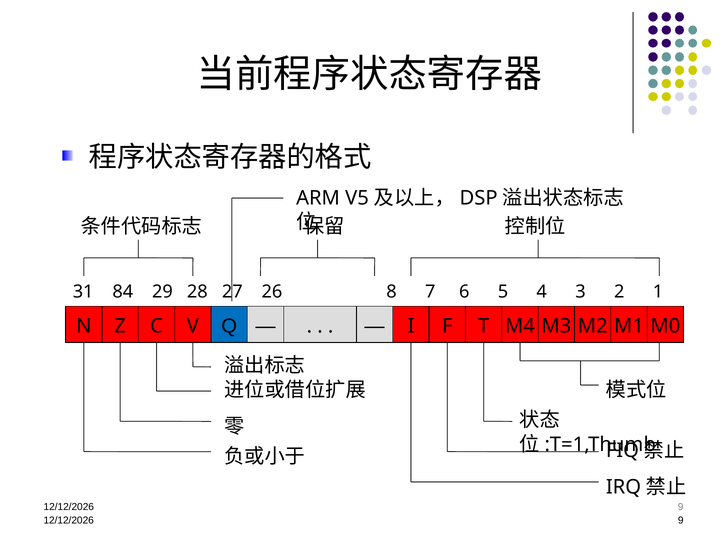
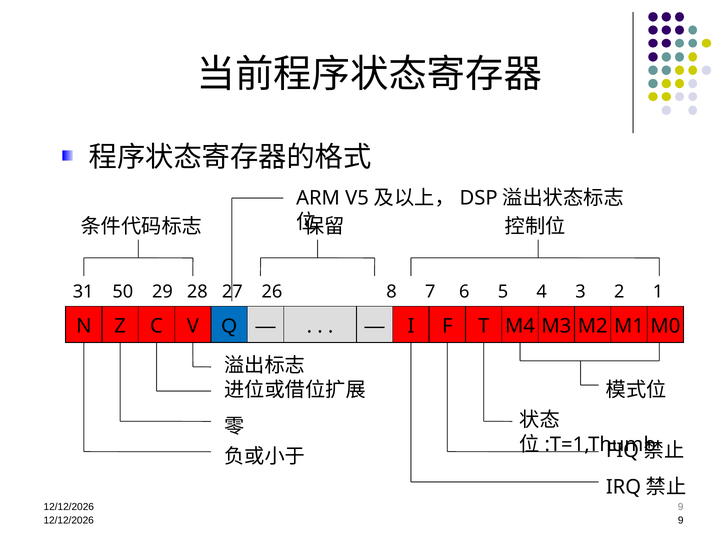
84: 84 -> 50 (123, 292)
